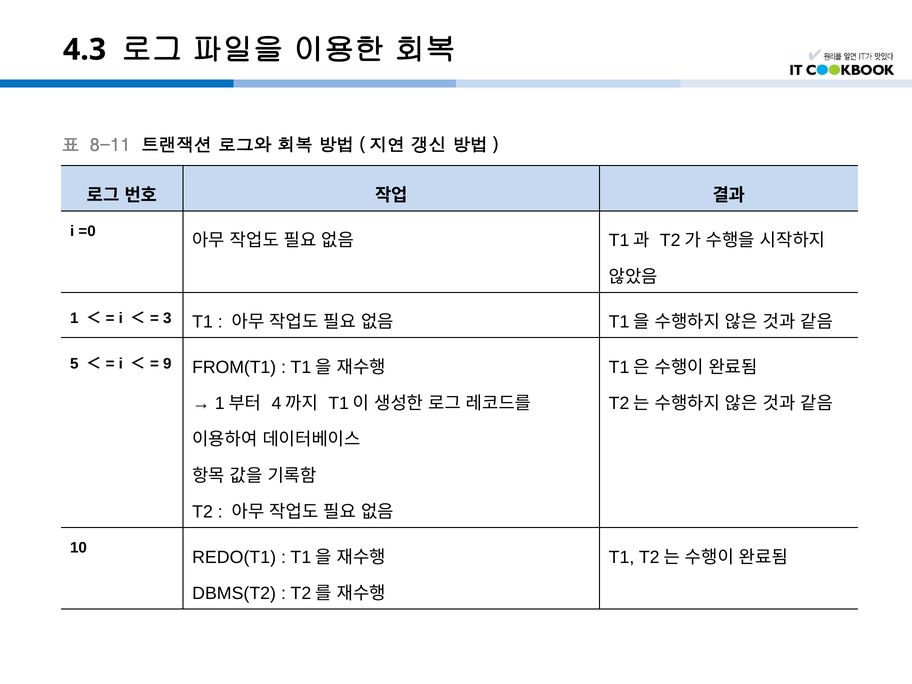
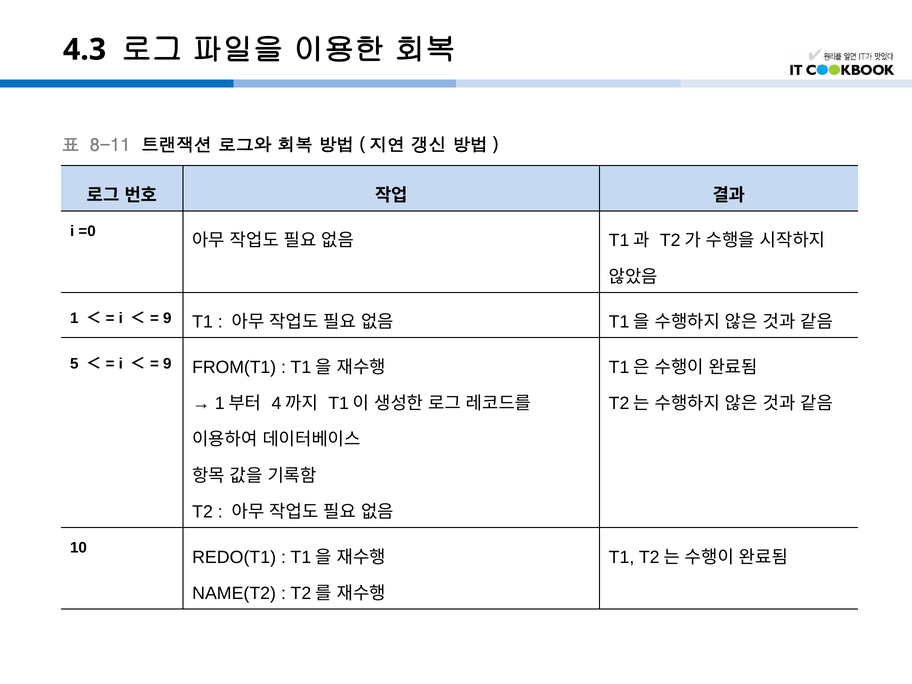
3: 3 -> 9 (167, 318)
DBMS(T2: DBMS(T2 -> NAME(T2 (234, 593)
